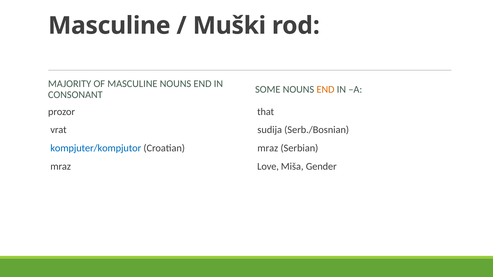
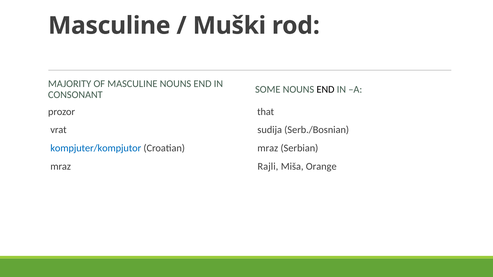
END colour: orange -> black (325, 89)
Love: Love -> Rajli (268, 167)
Gender: Gender -> Orange (321, 167)
